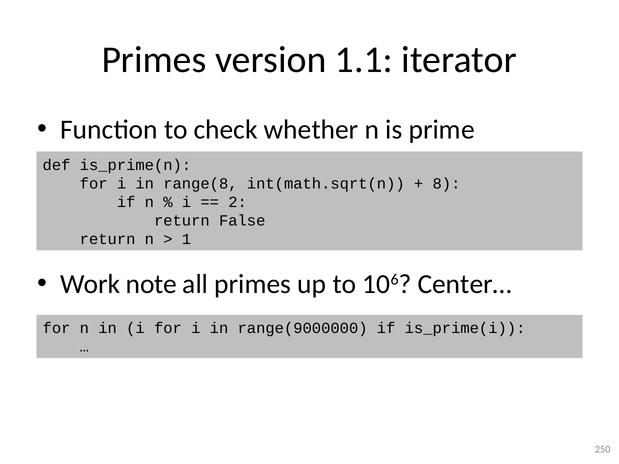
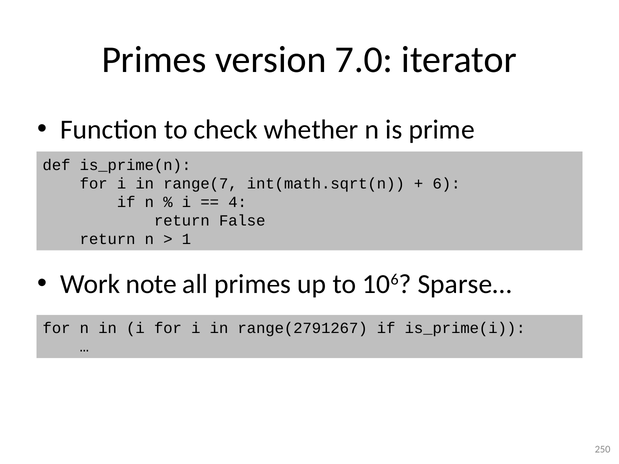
1.1: 1.1 -> 7.0 (364, 60)
range(8: range(8 -> range(7 (200, 184)
8: 8 -> 6 (446, 184)
2: 2 -> 4 (238, 202)
Center…: Center… -> Sparse… (465, 284)
range(9000000: range(9000000 -> range(2791267 (303, 328)
